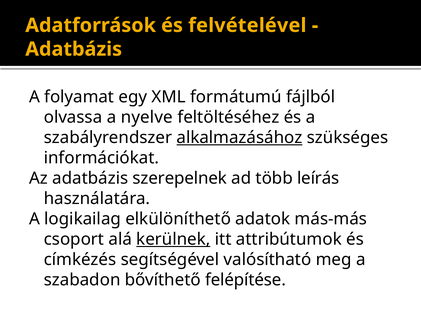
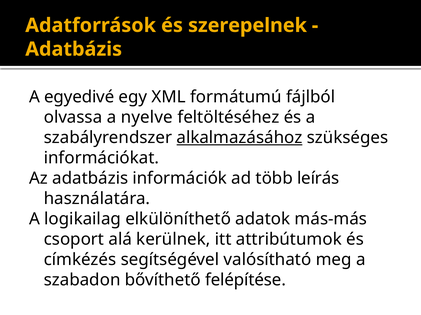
felvételével: felvételével -> szerepelnek (247, 25)
folyamat: folyamat -> egyedivé (79, 97)
szerepelnek: szerepelnek -> információk (180, 179)
kerülnek underline: present -> none (173, 240)
